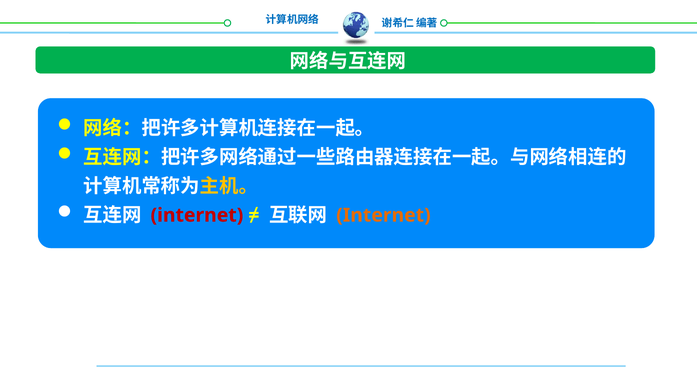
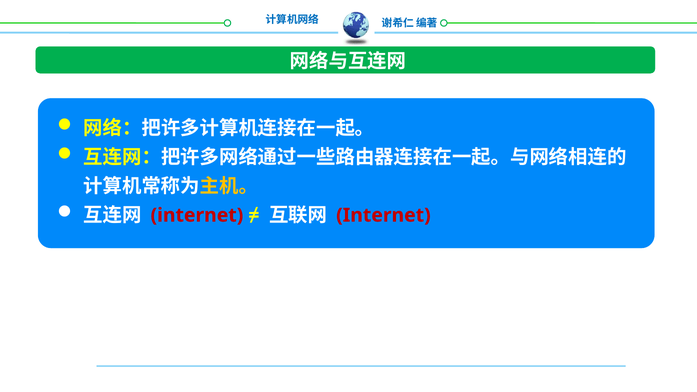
Internet colour: orange -> red (383, 215)
